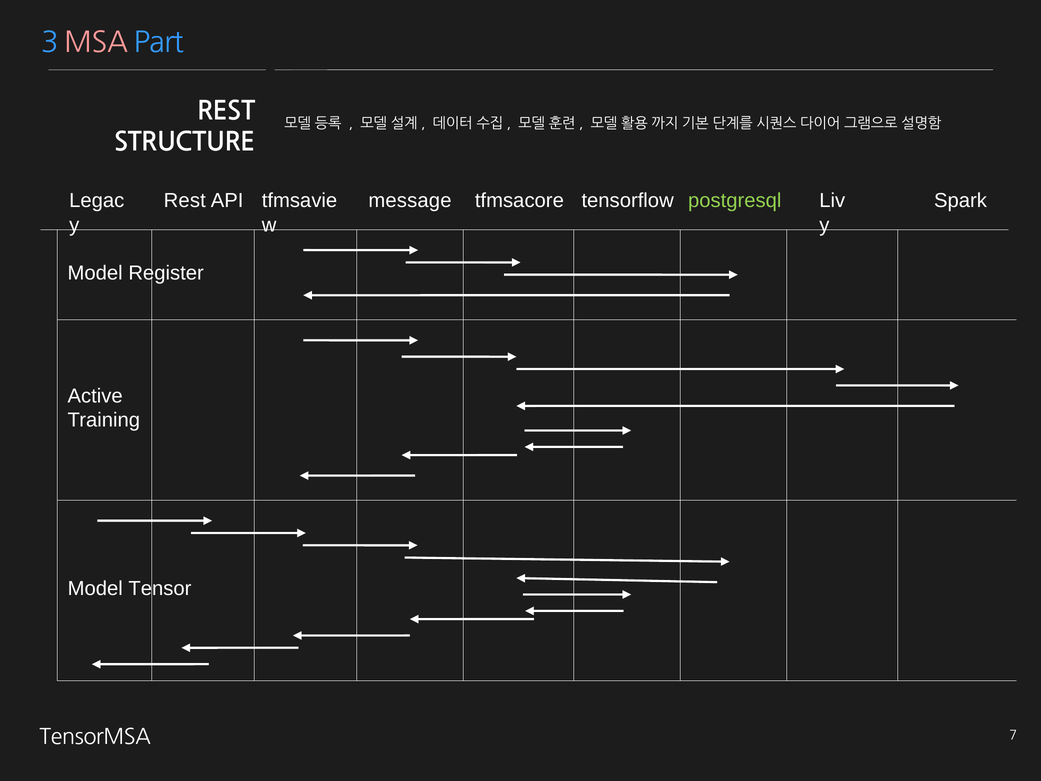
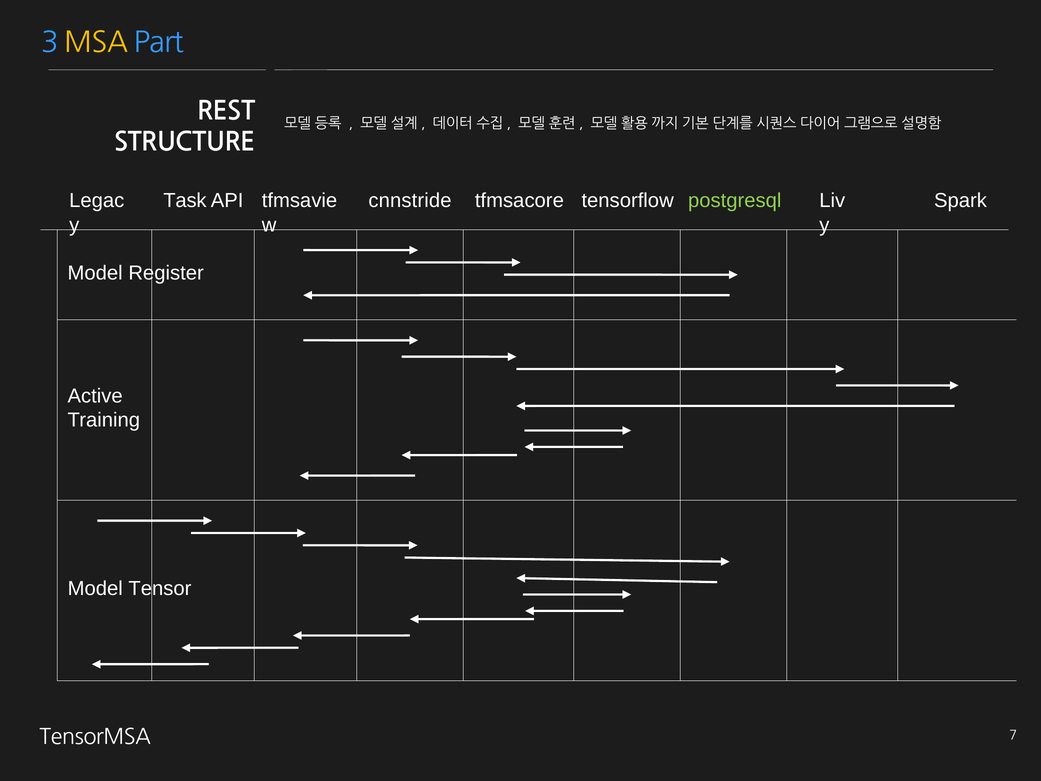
MSA colour: pink -> yellow (96, 43)
Rest: Rest -> Task (185, 201)
message: message -> cnnstride (410, 201)
